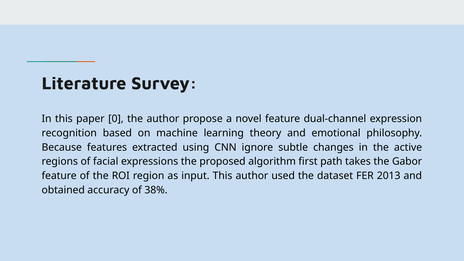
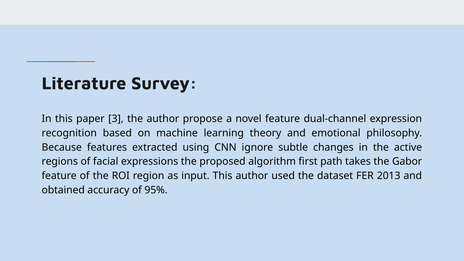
0: 0 -> 3 (116, 119)
38%: 38% -> 95% (156, 190)
